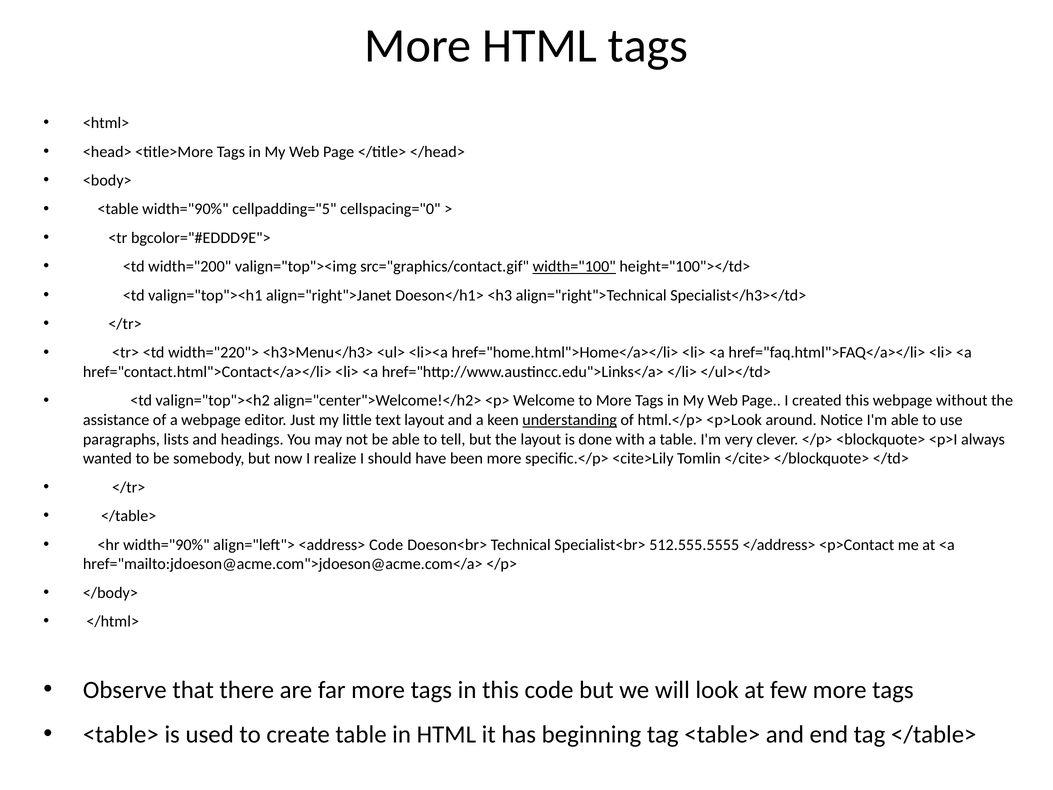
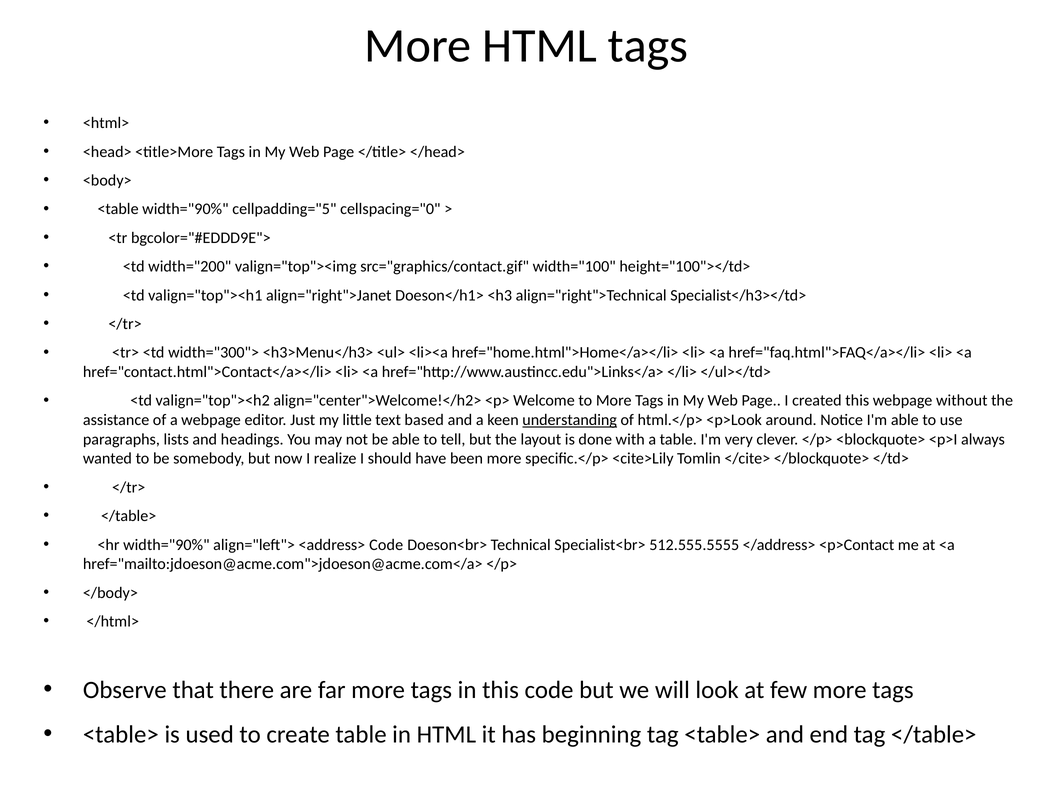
width="100 underline: present -> none (574, 266)
width="220">: width="220"> -> width="300"> (214, 353)
text layout: layout -> based (424, 420)
